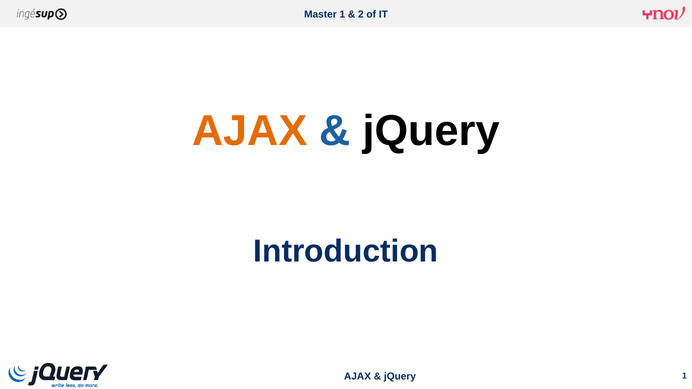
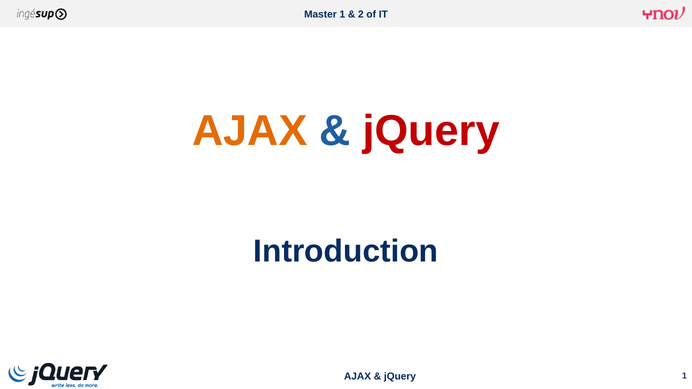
jQuery colour: black -> red (431, 131)
